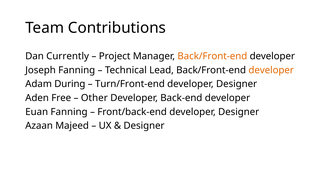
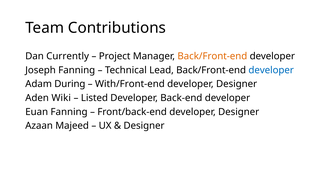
developer colour: orange -> blue (271, 70)
Turn/Front-end: Turn/Front-end -> With/Front-end (130, 84)
Free: Free -> Wiki (61, 98)
Other: Other -> Listed (94, 98)
